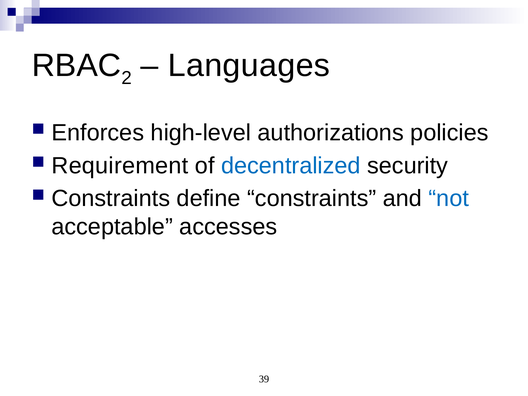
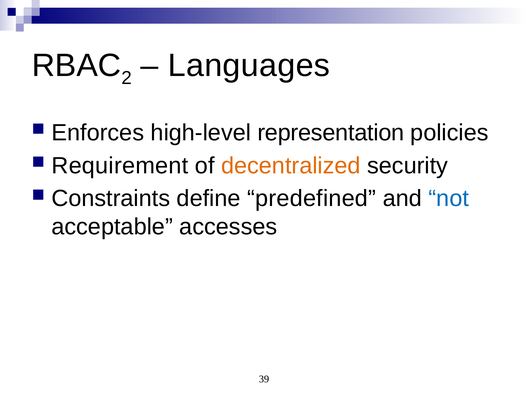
authorizations: authorizations -> representation (331, 133)
decentralized colour: blue -> orange (291, 166)
define constraints: constraints -> predefined (312, 198)
